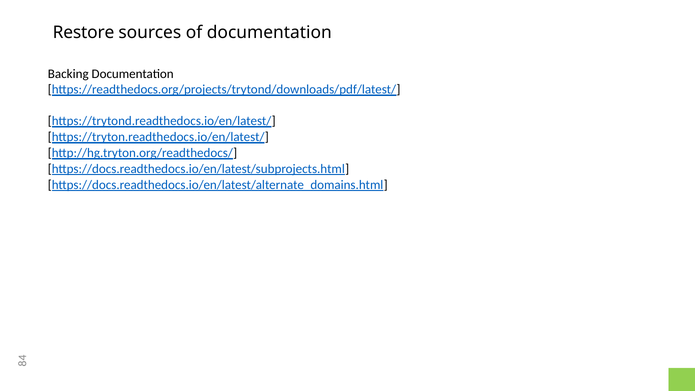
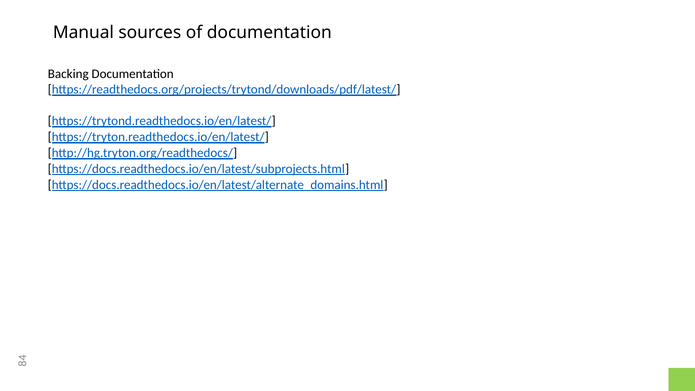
Restore: Restore -> Manual (83, 33)
